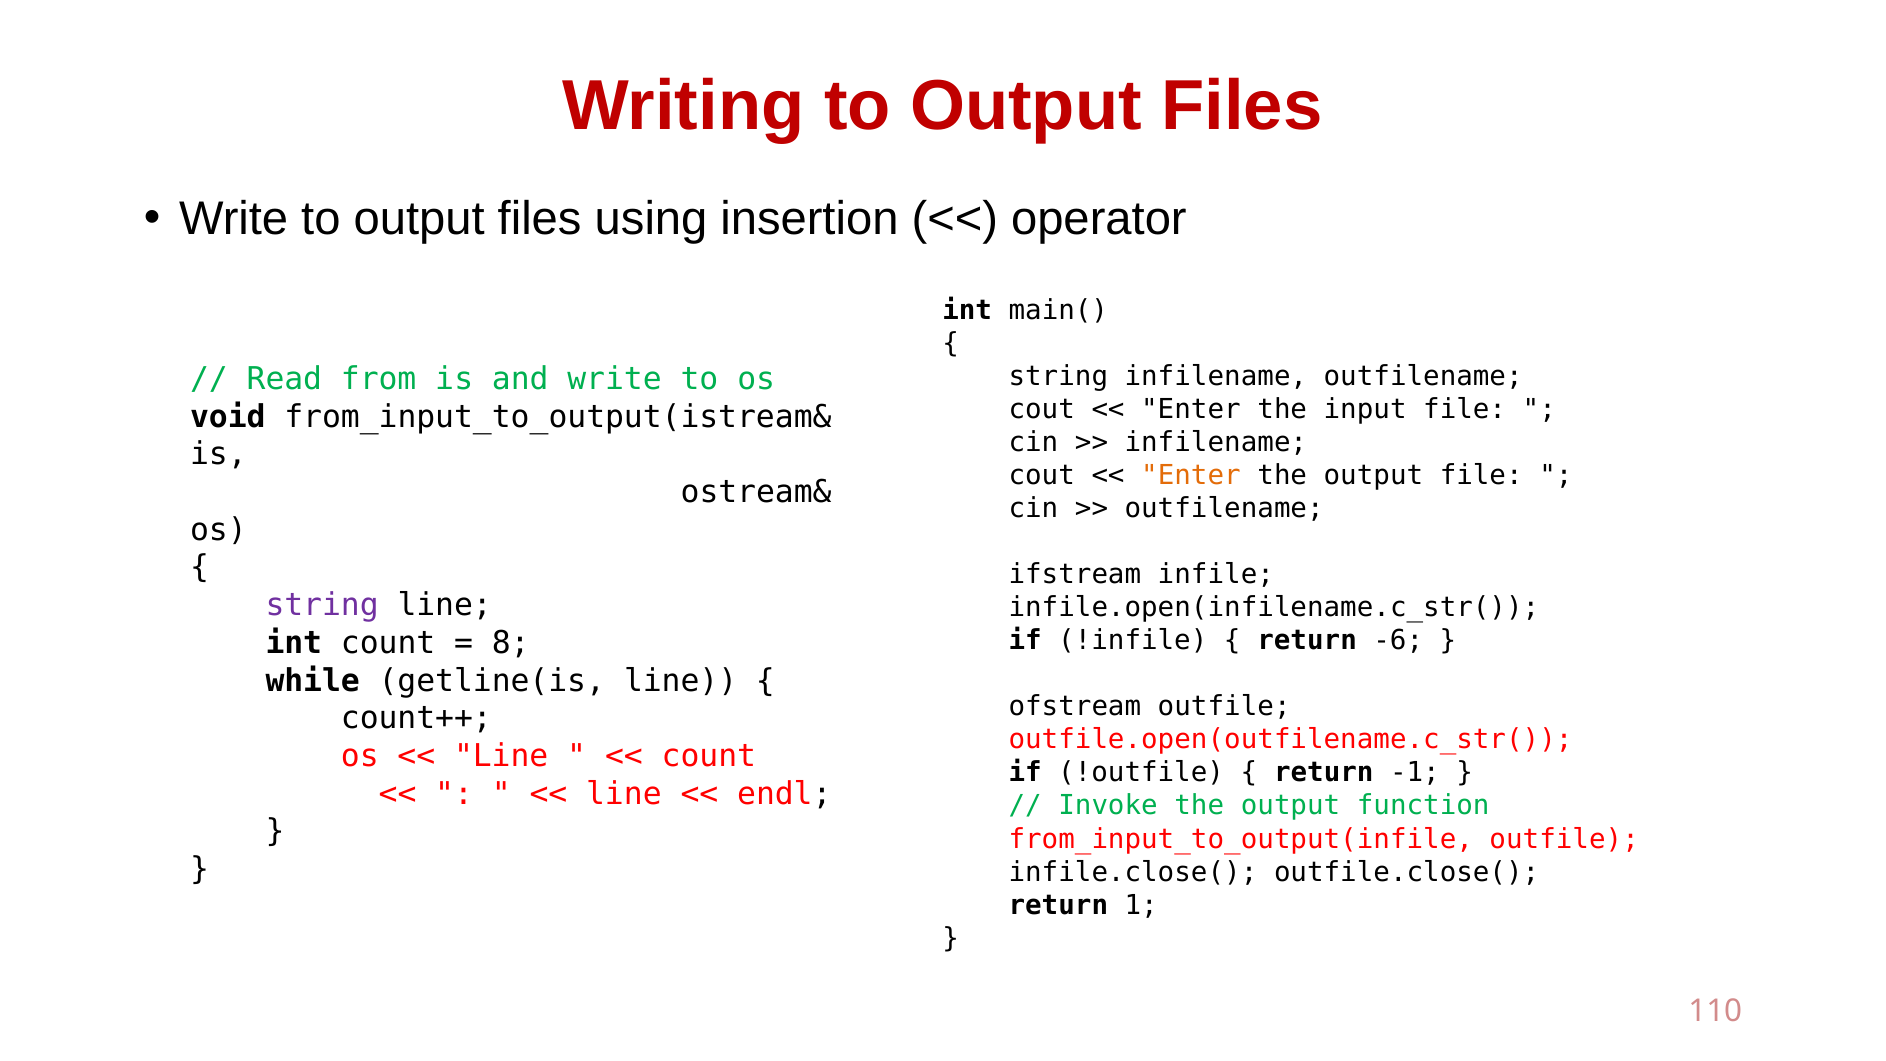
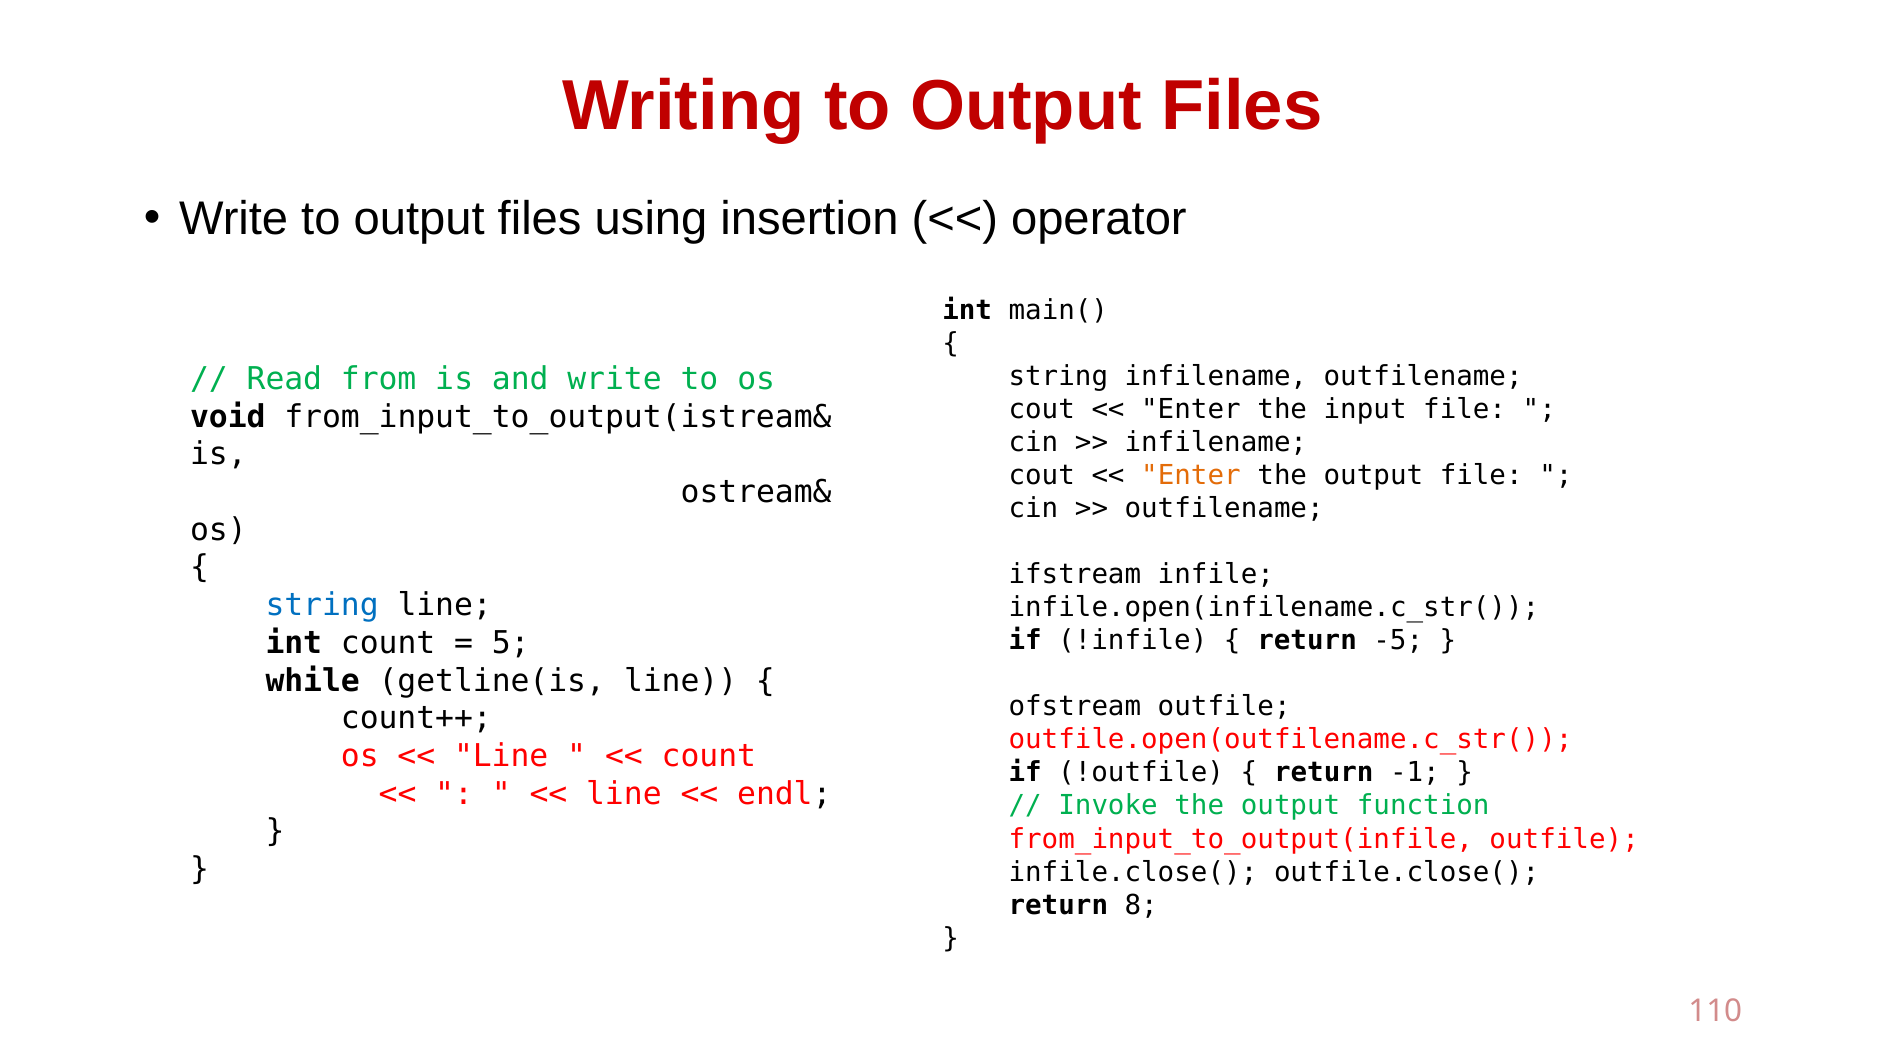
string colour: purple -> blue (322, 605)
-6: -6 -> -5 (1398, 641)
8: 8 -> 5 (511, 643)
1: 1 -> 8 (1141, 905)
